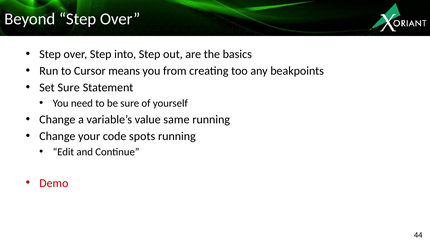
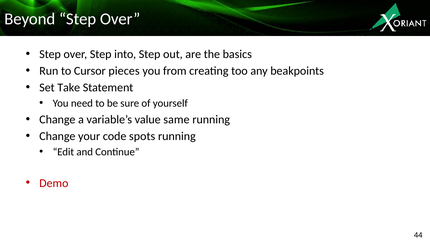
means: means -> pieces (124, 71)
Set Sure: Sure -> Take (69, 88)
